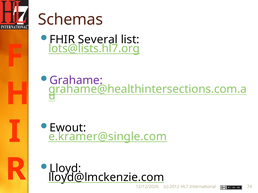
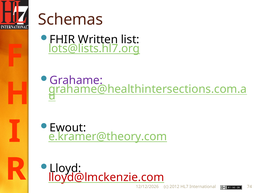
Several: Several -> Written (98, 40)
e.kramer@single.com: e.kramer@single.com -> e.kramer@theory.com (108, 137)
lloyd@lmckenzie.com colour: black -> red (106, 178)
